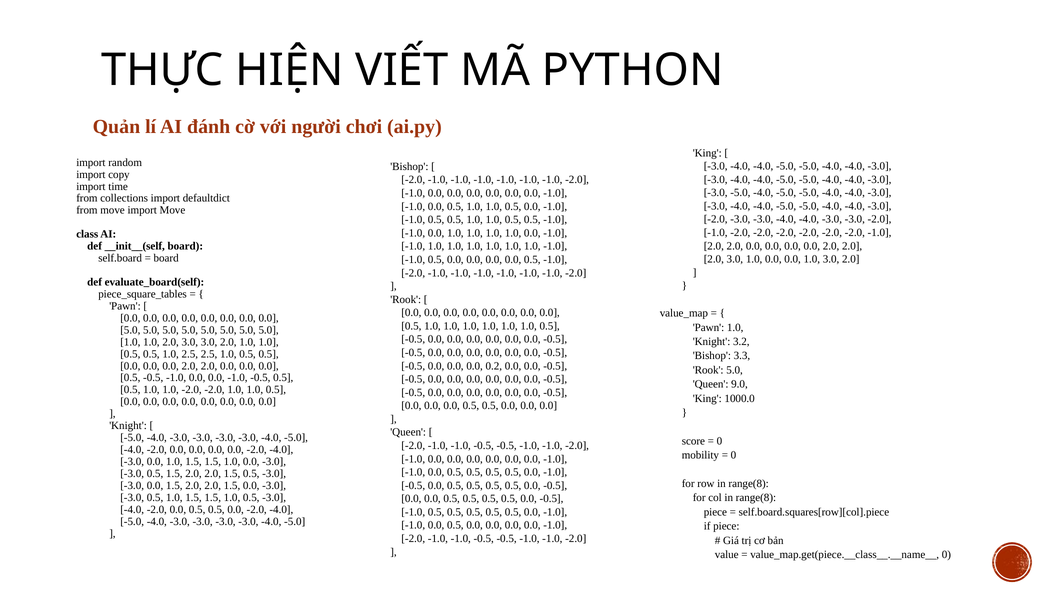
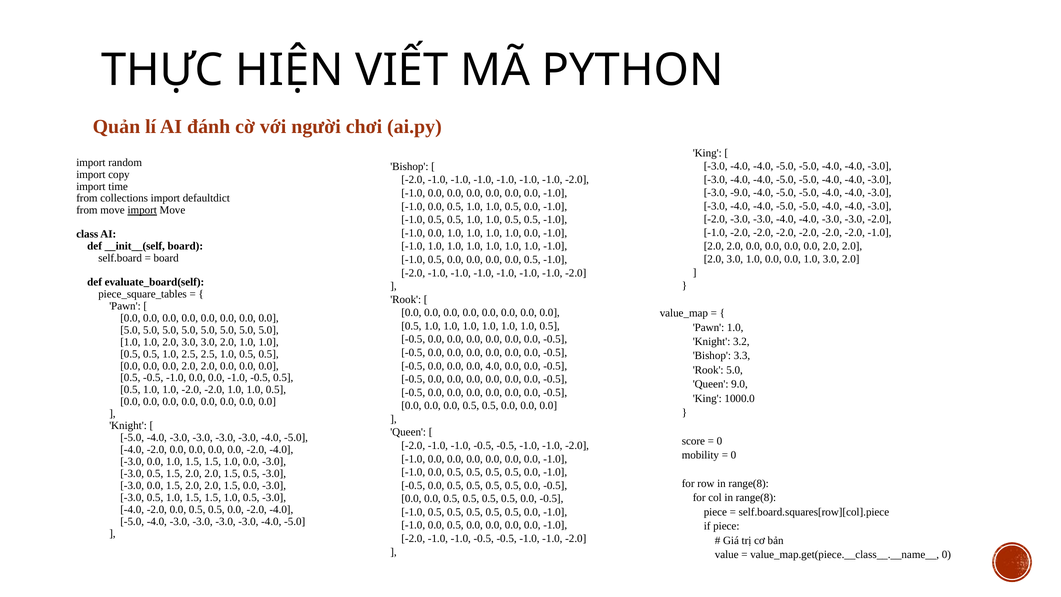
-3.0 -5.0: -5.0 -> -9.0 (740, 193)
import underline: none -> present (142, 210)
0.2: 0.2 -> 4.0 (494, 366)
